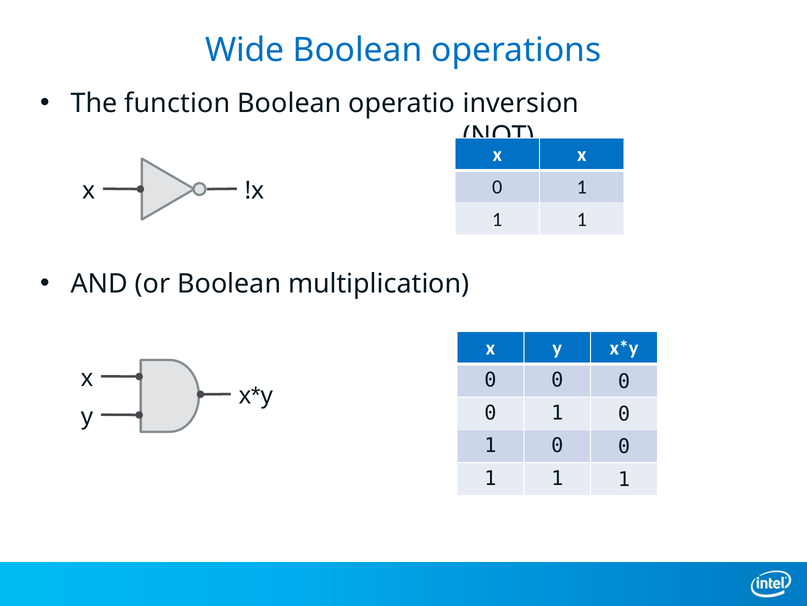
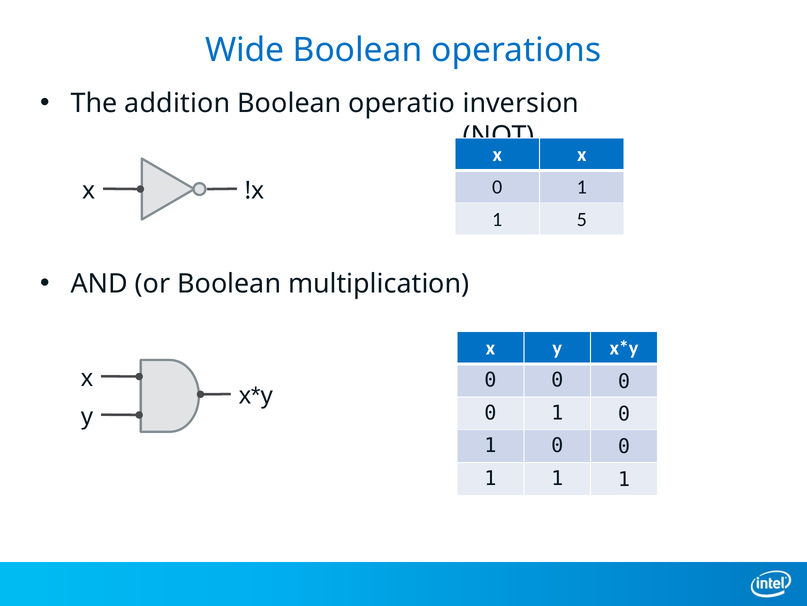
function: function -> addition (177, 103)
1: 1 -> 5 (582, 219)
